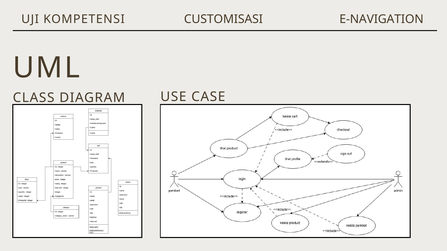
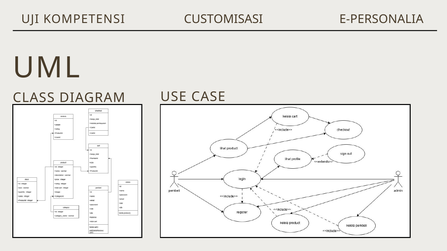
E-NAVIGATION: E-NAVIGATION -> E-PERSONALIA (381, 19)
